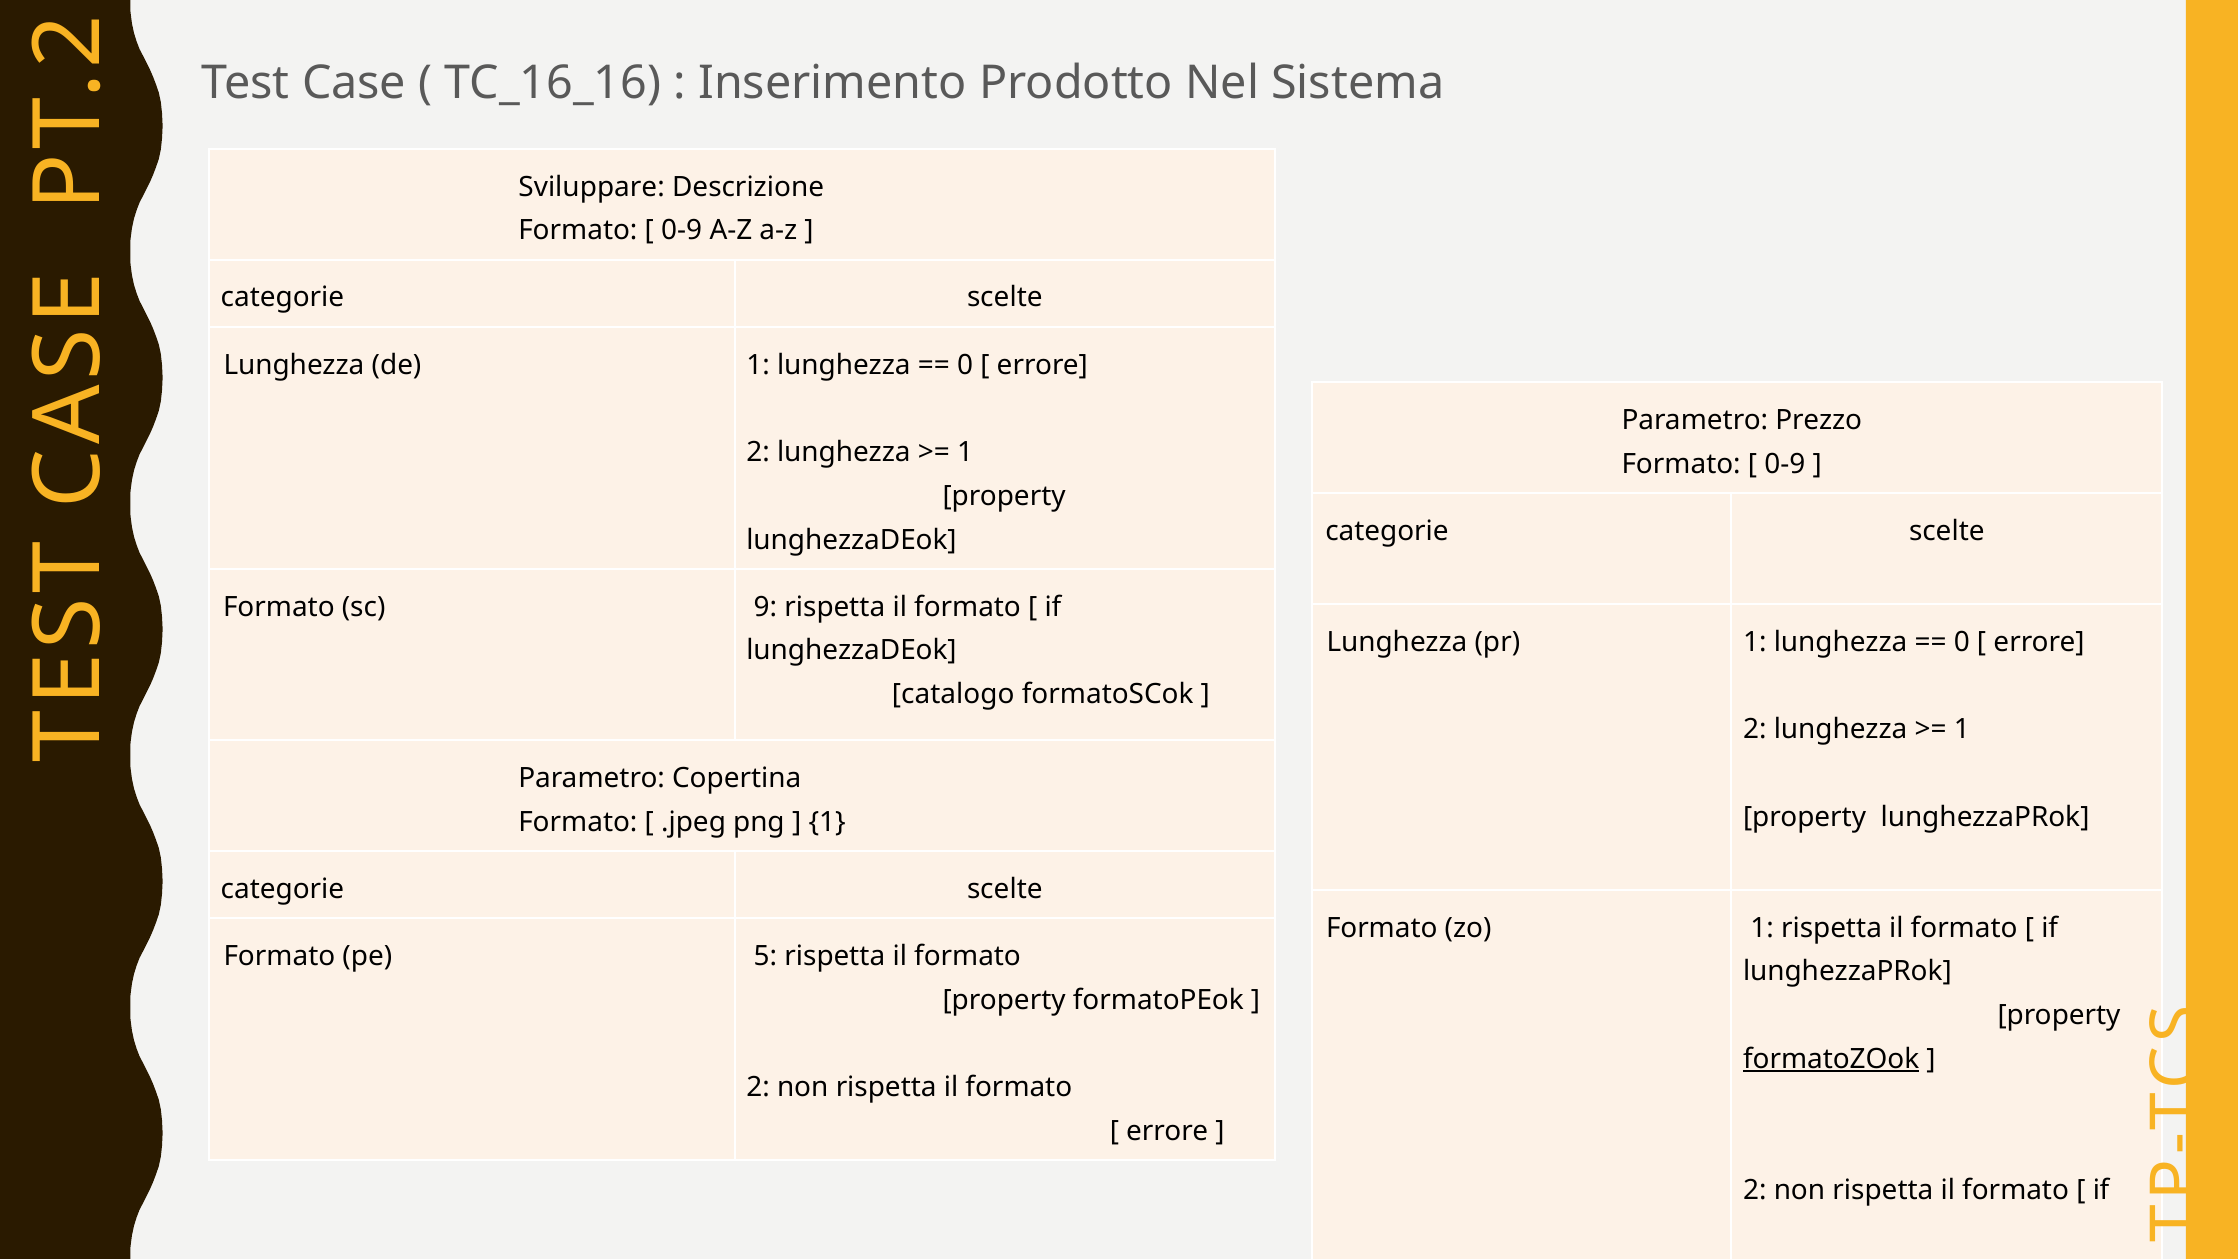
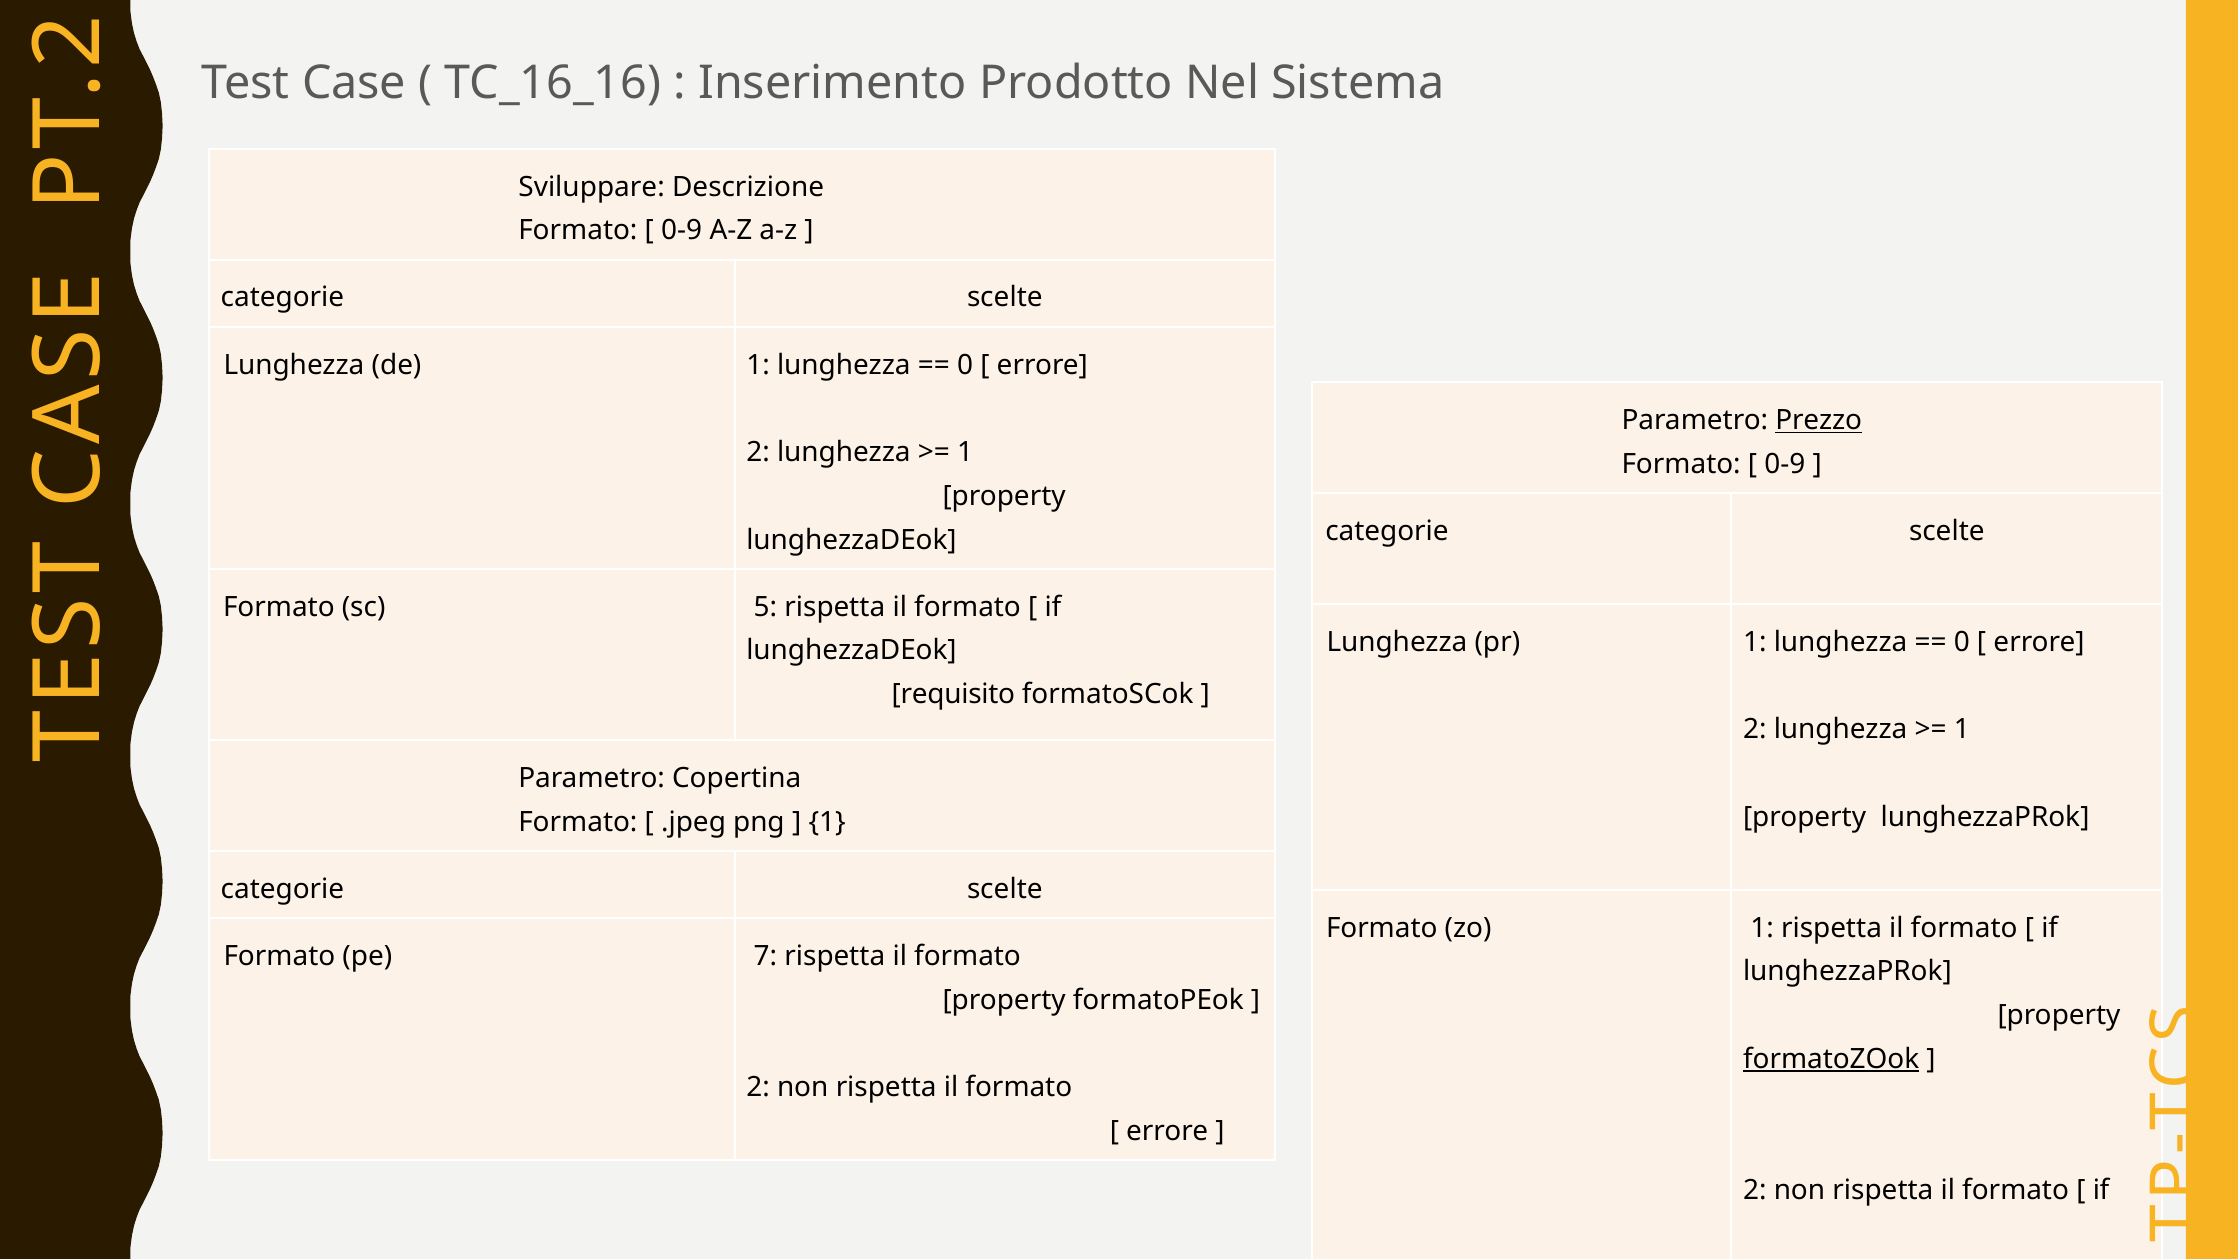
Prezzo underline: none -> present (1819, 420)
9: 9 -> 5 (765, 607)
catalogo: catalogo -> requisito (953, 694)
5: 5 -> 7 (765, 956)
